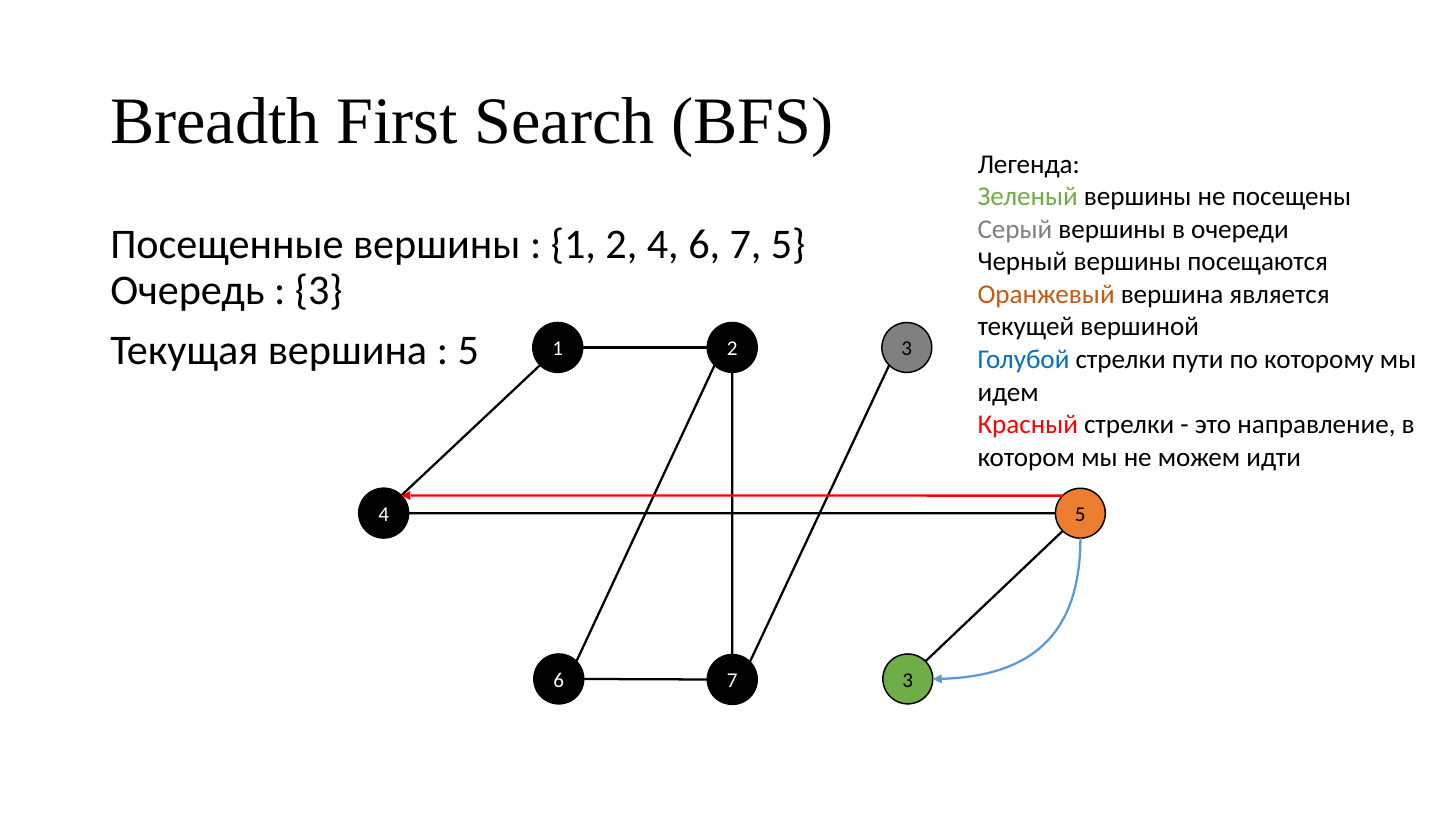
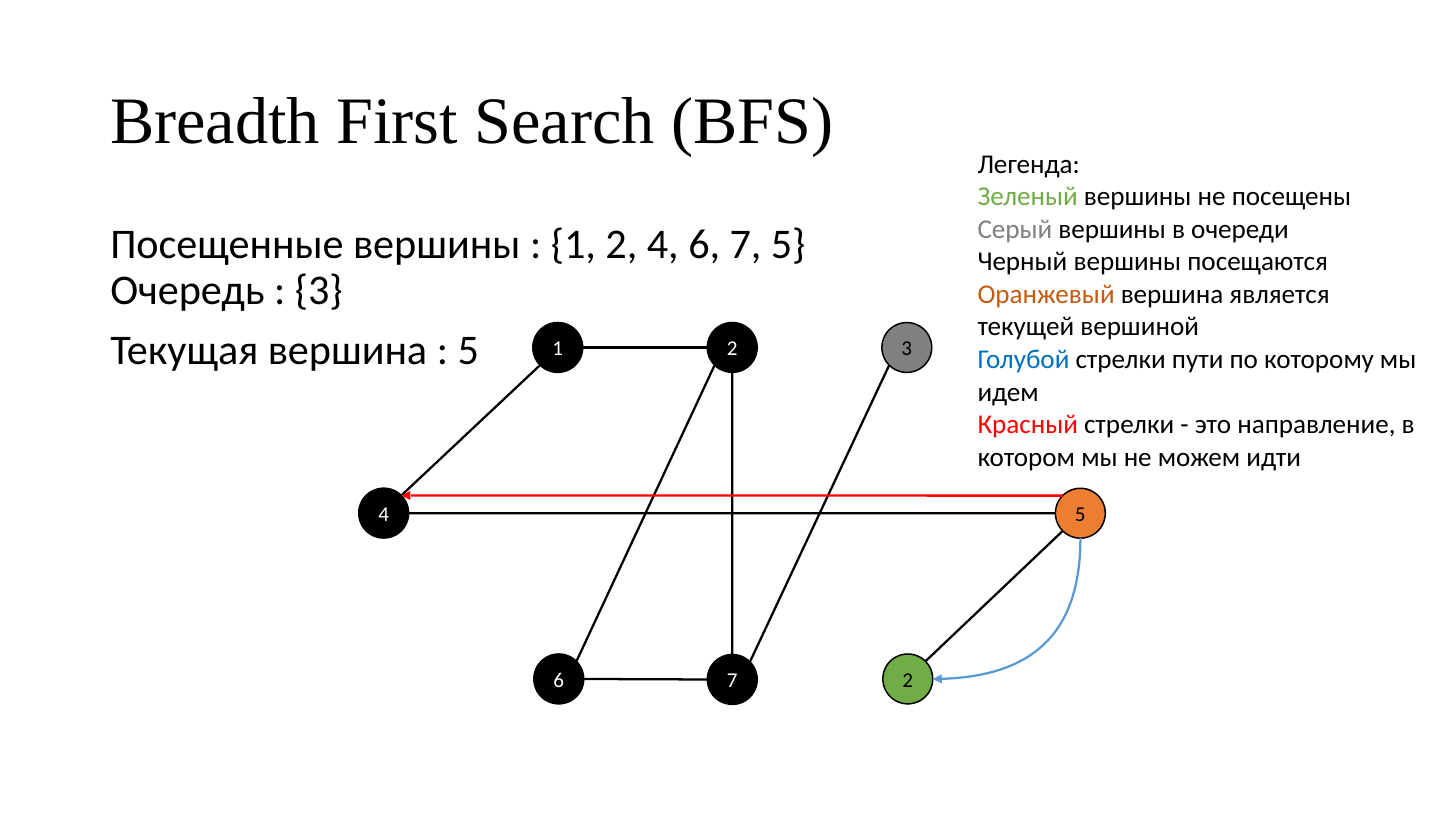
7 3: 3 -> 2 (908, 680)
